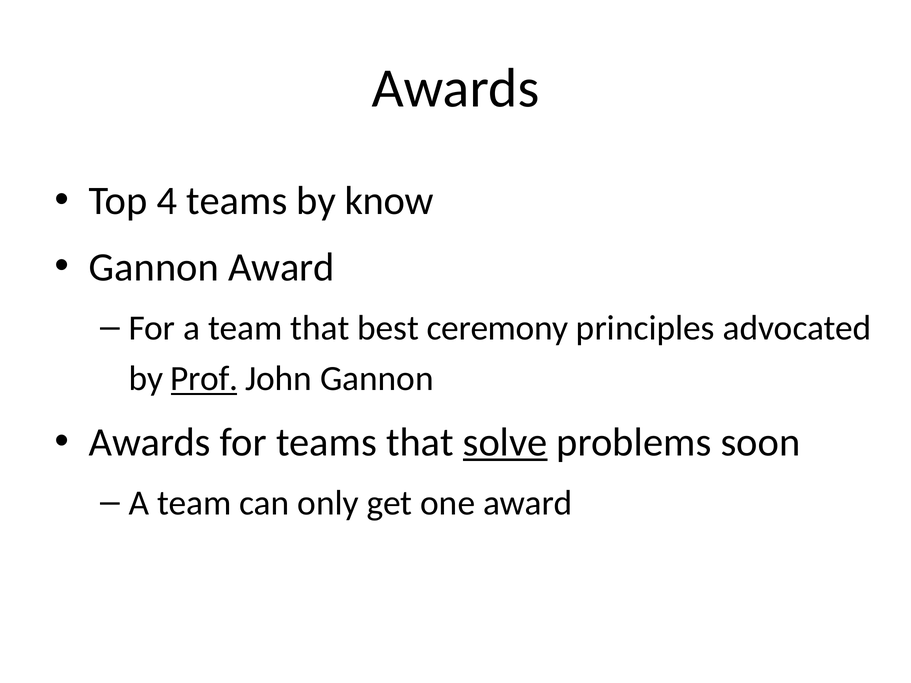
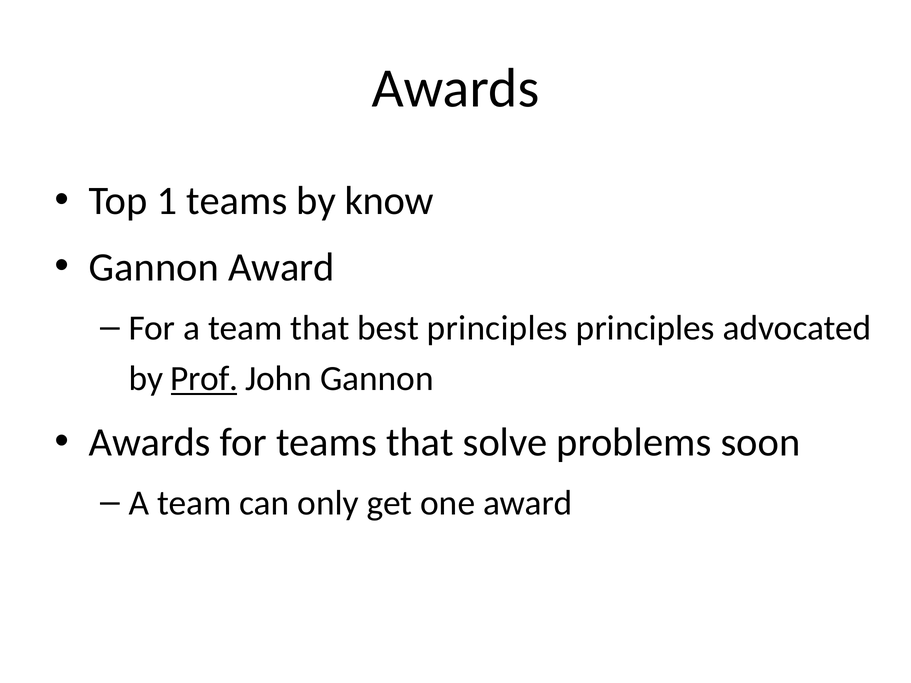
4: 4 -> 1 (167, 201)
best ceremony: ceremony -> principles (497, 328)
solve underline: present -> none (505, 443)
